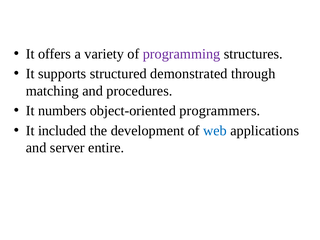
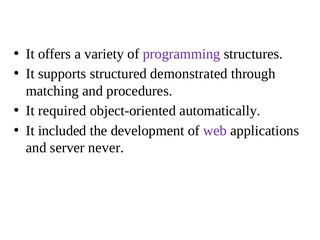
numbers: numbers -> required (62, 111)
programmers: programmers -> automatically (220, 111)
web colour: blue -> purple (215, 131)
entire: entire -> never (106, 148)
